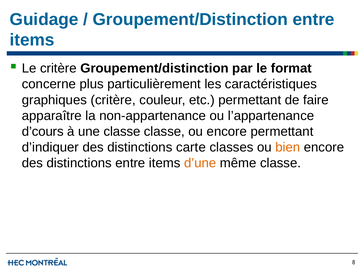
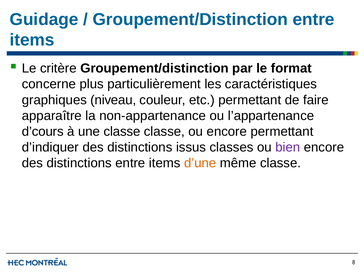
graphiques critère: critère -> niveau (113, 100)
carte: carte -> issus (191, 147)
bien colour: orange -> purple (288, 147)
